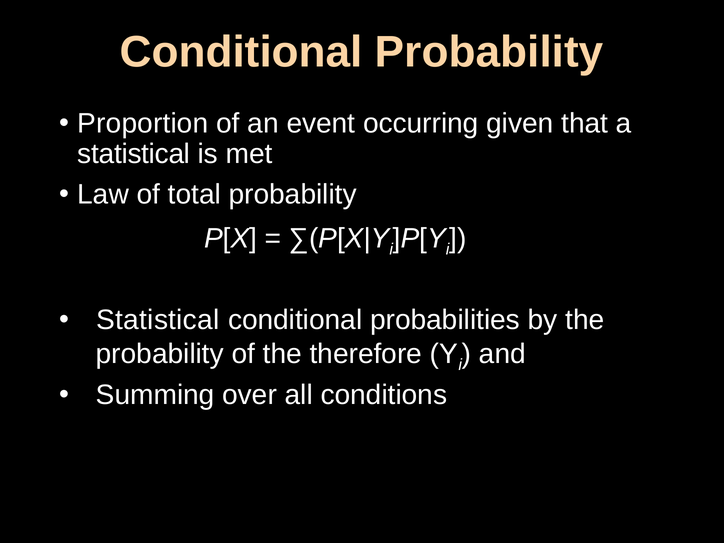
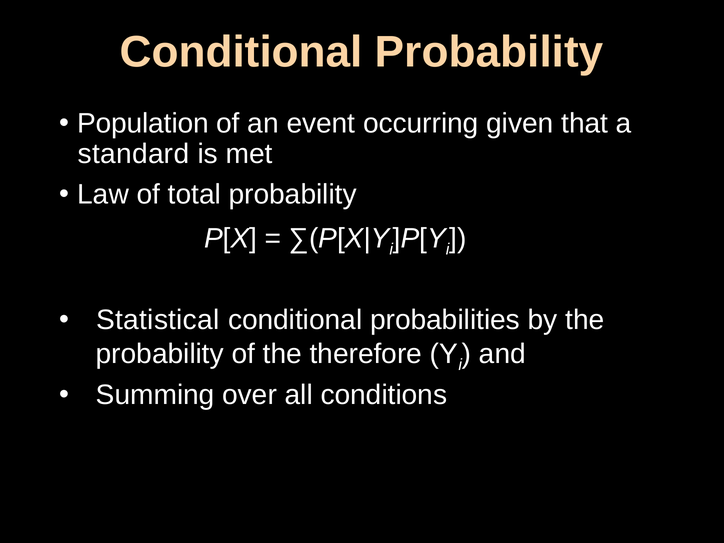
Proportion: Proportion -> Population (143, 124)
statistical: statistical -> standard (134, 154)
